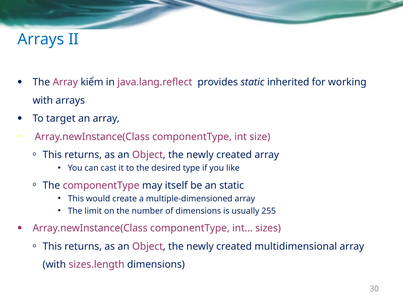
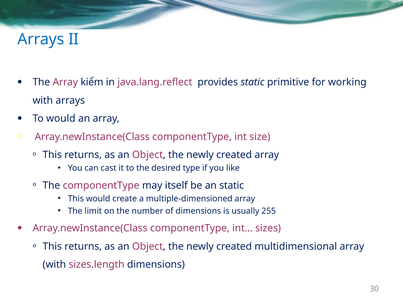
inherited: inherited -> primitive (288, 82)
To target: target -> would (61, 118)
